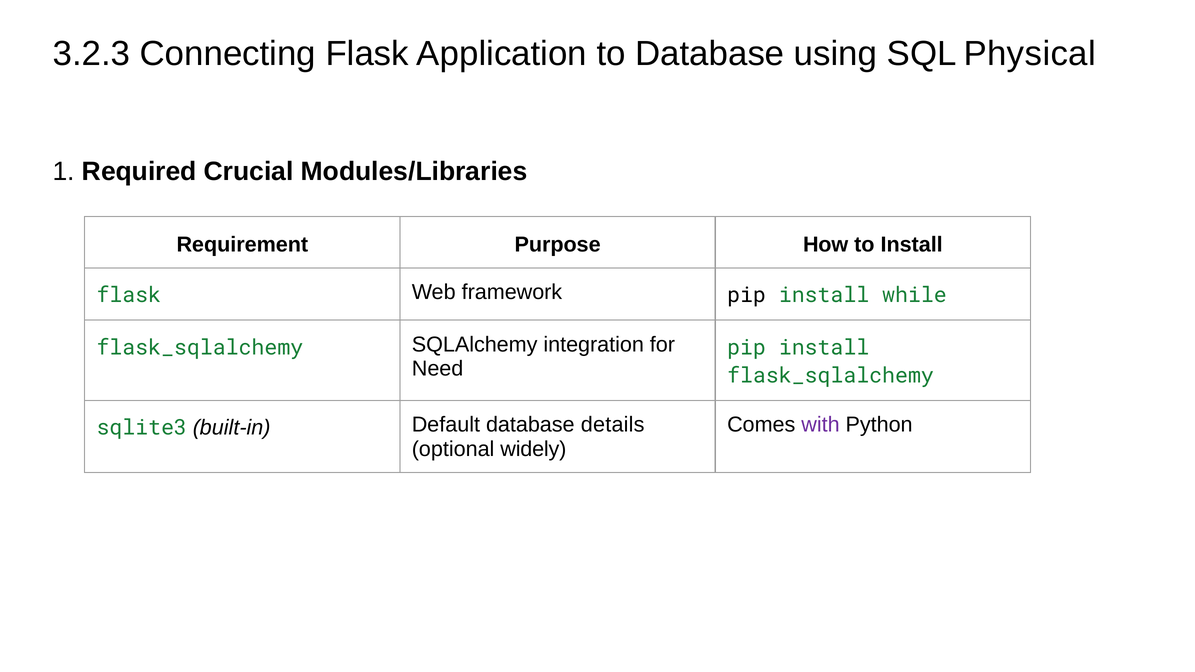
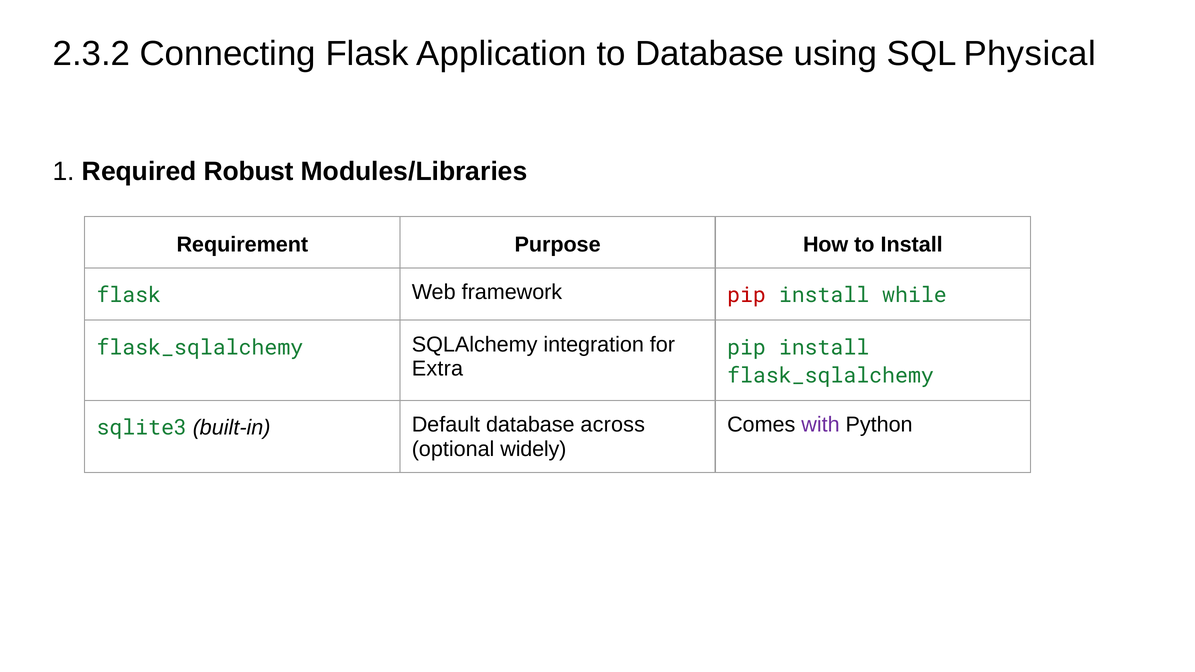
3.2.3: 3.2.3 -> 2.3.2 (91, 54)
Crucial: Crucial -> Robust (249, 172)
pip colour: black -> red (747, 295)
Need: Need -> Extra (437, 369)
details: details -> across (613, 425)
